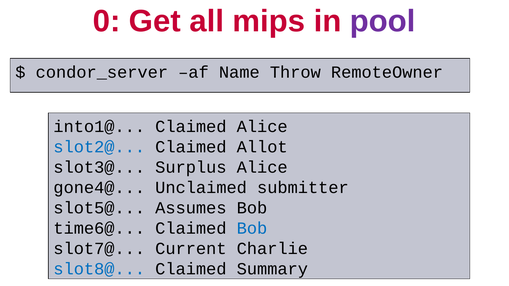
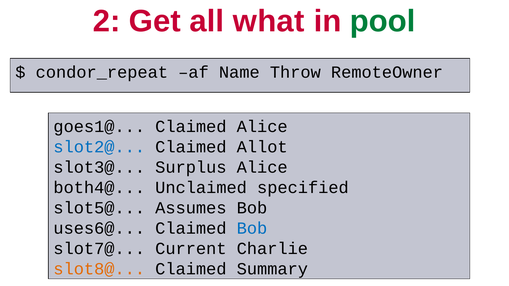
0: 0 -> 2 (107, 21)
mips: mips -> what (269, 21)
pool colour: purple -> green (383, 21)
condor_server: condor_server -> condor_repeat (102, 72)
into1@: into1@ -> goes1@ (99, 127)
gone4@: gone4@ -> both4@ (99, 188)
submitter: submitter -> specified (303, 188)
time6@: time6@ -> uses6@ (99, 229)
slot8@ colour: blue -> orange (99, 269)
